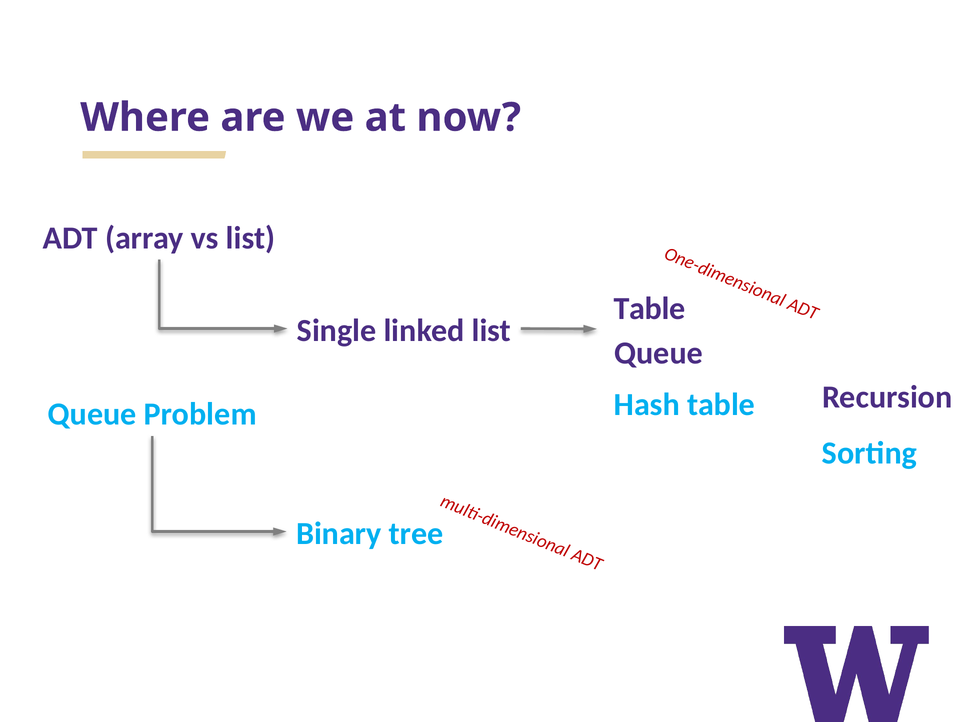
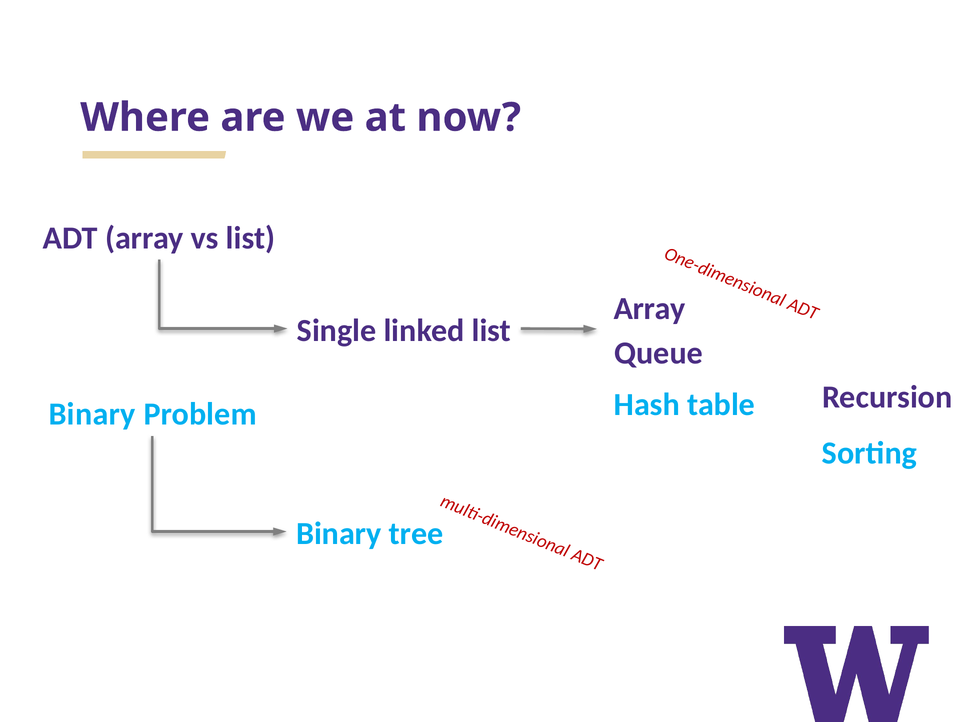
Table: Table -> Array (650, 309)
Queue: Queue -> Binary (92, 414)
